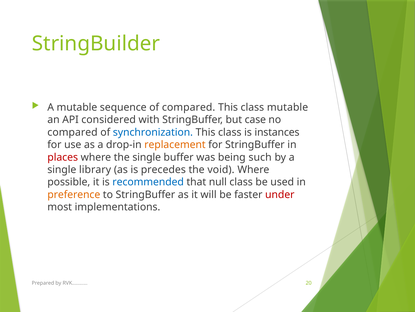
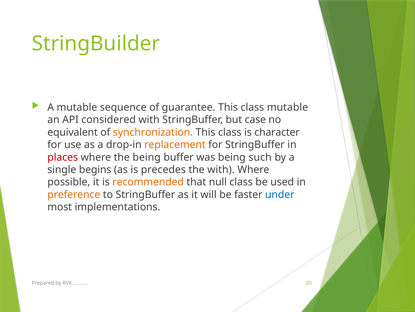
of compared: compared -> guarantee (189, 107)
compared: compared -> equivalent (73, 132)
synchronization colour: blue -> orange (153, 132)
instances: instances -> character (277, 132)
the single: single -> being (147, 157)
library: library -> begins (95, 169)
the void: void -> with (221, 169)
recommended colour: blue -> orange (148, 182)
under colour: red -> blue (280, 194)
